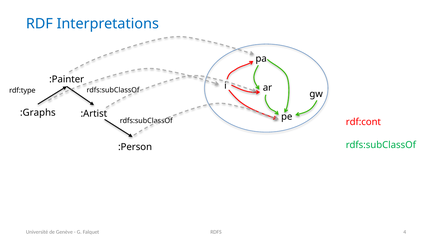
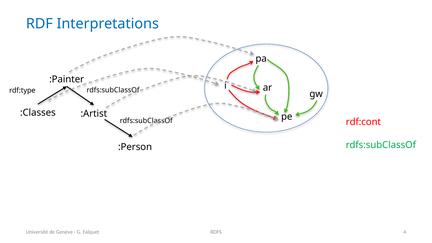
:Graphs: :Graphs -> :Classes (38, 113)
